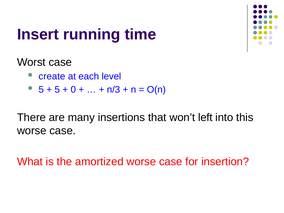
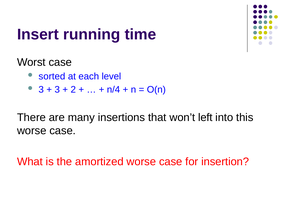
create: create -> sorted (52, 76)
5: 5 -> 3 (41, 90)
5: 5 -> 3 (57, 90)
0: 0 -> 2 (73, 90)
n/3: n/3 -> n/4 (113, 90)
